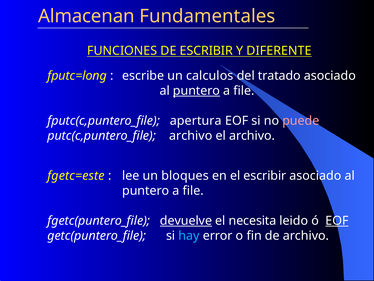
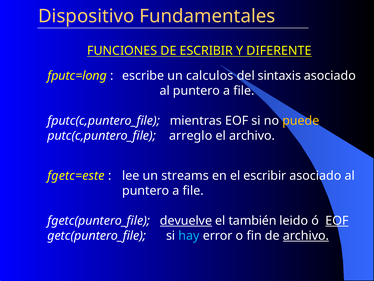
Almacenan: Almacenan -> Dispositivo (86, 16)
tratado: tratado -> sintaxis (279, 76)
puntero underline: present -> none (197, 91)
apertura: apertura -> mientras (196, 121)
puede colour: pink -> yellow (301, 121)
putc(c,puntero_file archivo: archivo -> arreglo (191, 136)
bloques: bloques -> streams (185, 175)
necesita: necesita -> también (253, 220)
archivo underline: none -> present (306, 235)
